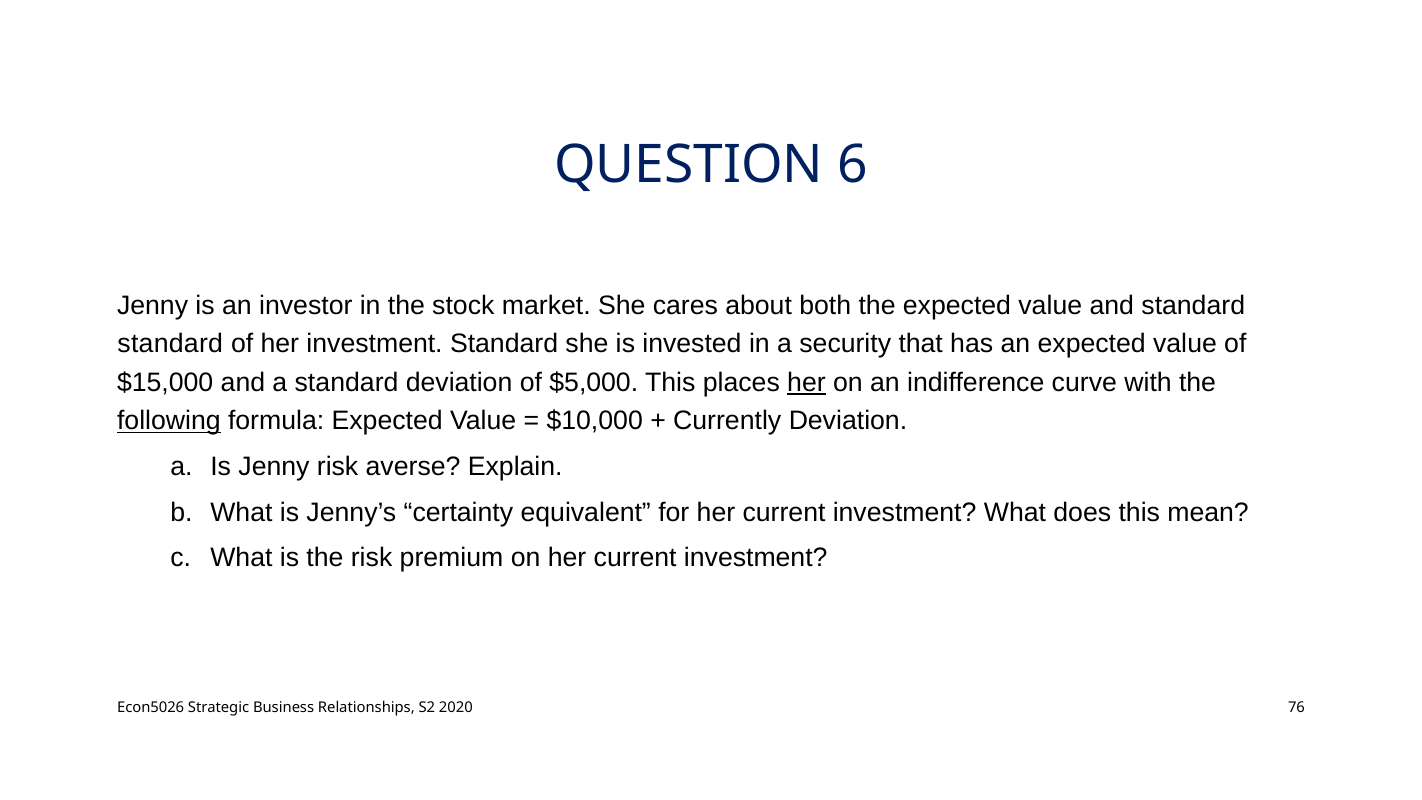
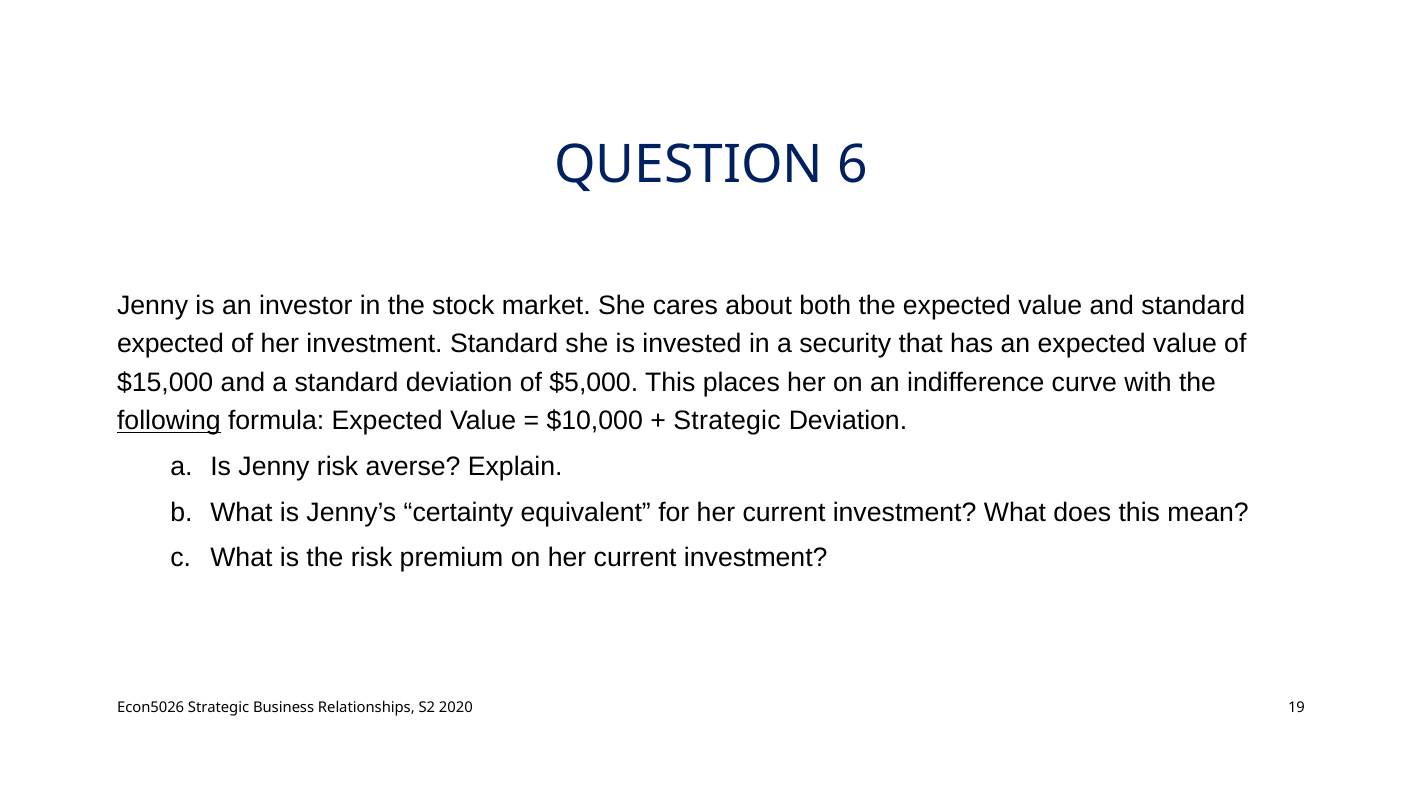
standard: standard -> expected (170, 344)
her underline: present -> none (806, 382)
Currently: Currently -> Strategic (727, 421)
76: 76 -> 19 (1297, 707)
